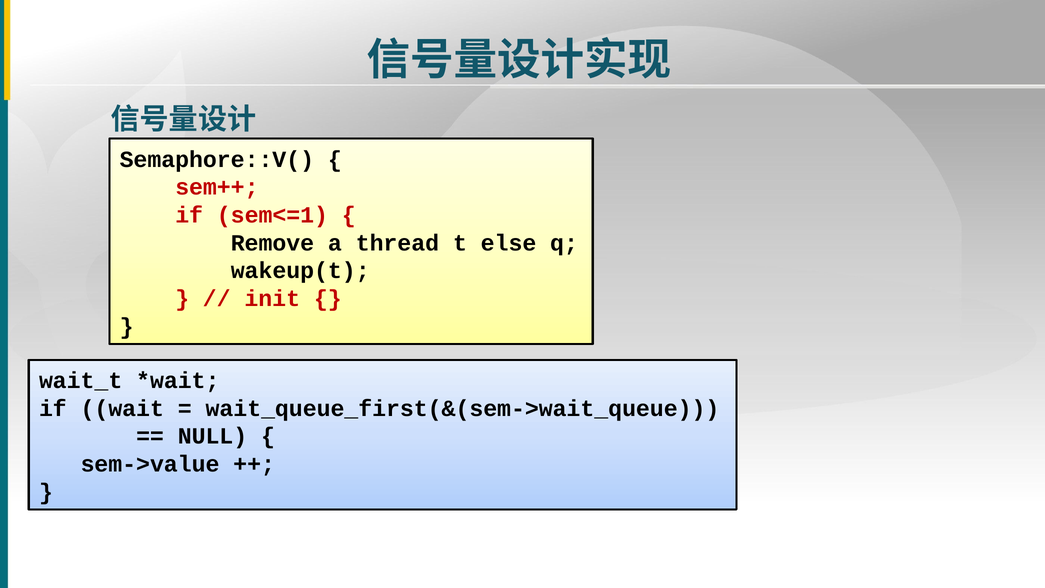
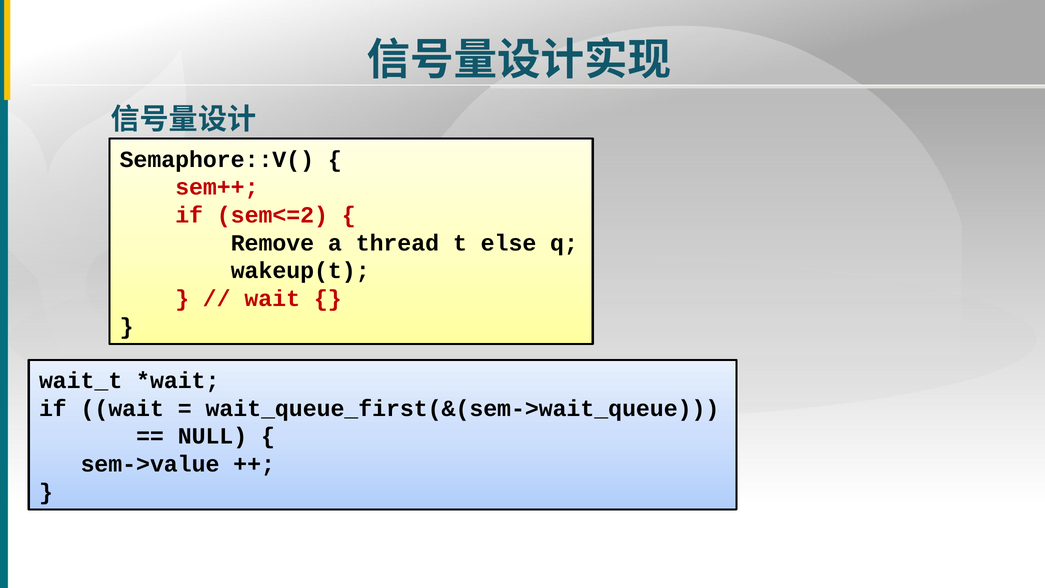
sem<=1: sem<=1 -> sem<=2 (272, 215)
init: init -> wait (272, 299)
